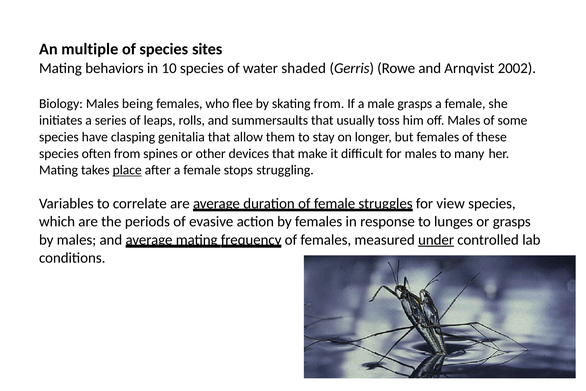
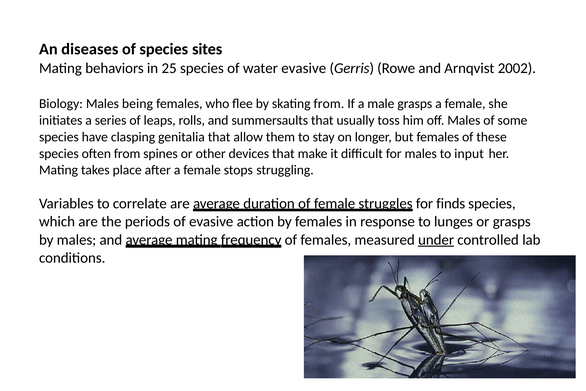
multiple: multiple -> diseases (90, 49)
10: 10 -> 25 (169, 68)
water shaded: shaded -> evasive (304, 68)
many: many -> input (469, 153)
place underline: present -> none (127, 170)
view: view -> finds (451, 203)
